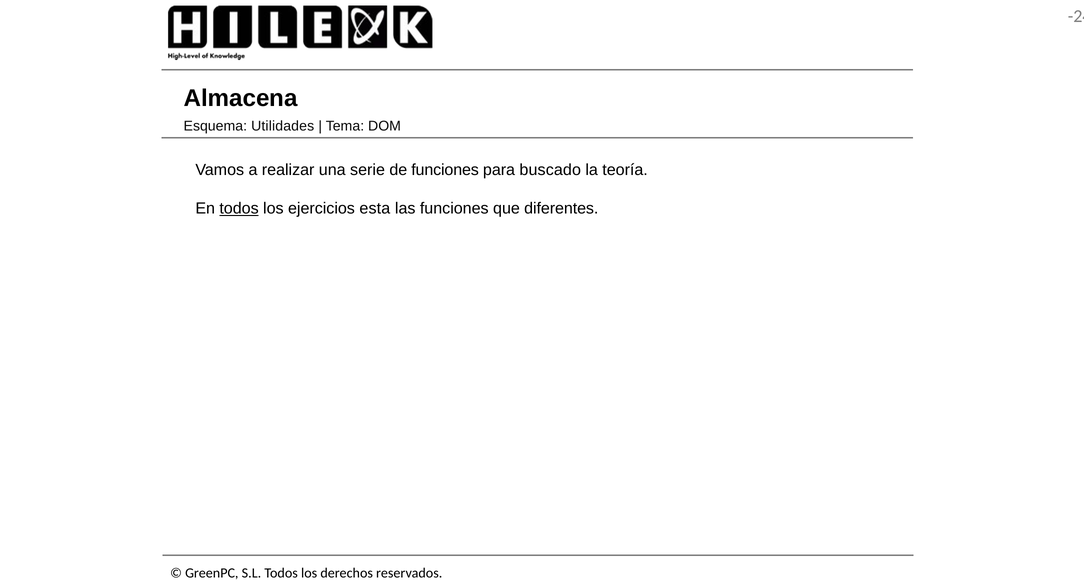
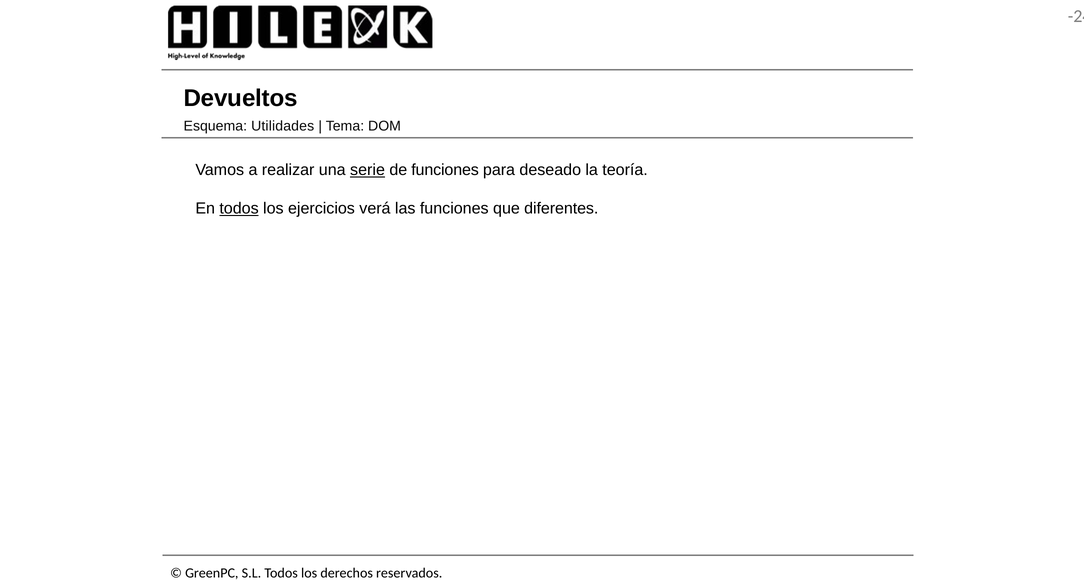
Almacena: Almacena -> Devueltos (241, 98)
serie underline: none -> present (368, 170)
buscado: buscado -> deseado (550, 170)
esta: esta -> verá (375, 208)
